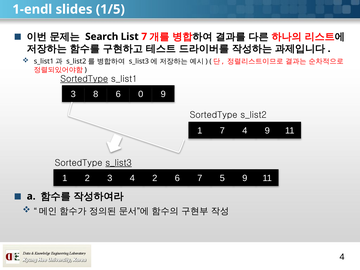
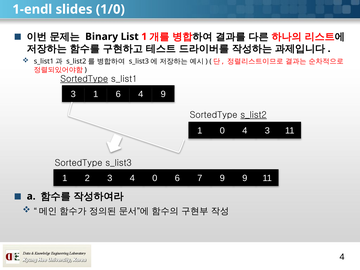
1/5: 1/5 -> 1/0 (110, 9)
Search: Search -> Binary (102, 37)
List 7: 7 -> 1 (144, 37)
3 8: 8 -> 1 (96, 94)
6 0: 0 -> 4 (141, 94)
s_list2 underline: none -> present (254, 115)
1 7: 7 -> 0 (222, 131)
4 9: 9 -> 3 (267, 131)
s_list3 underline: present -> none (119, 163)
4 2: 2 -> 0 (155, 178)
7 5: 5 -> 9 (222, 178)
